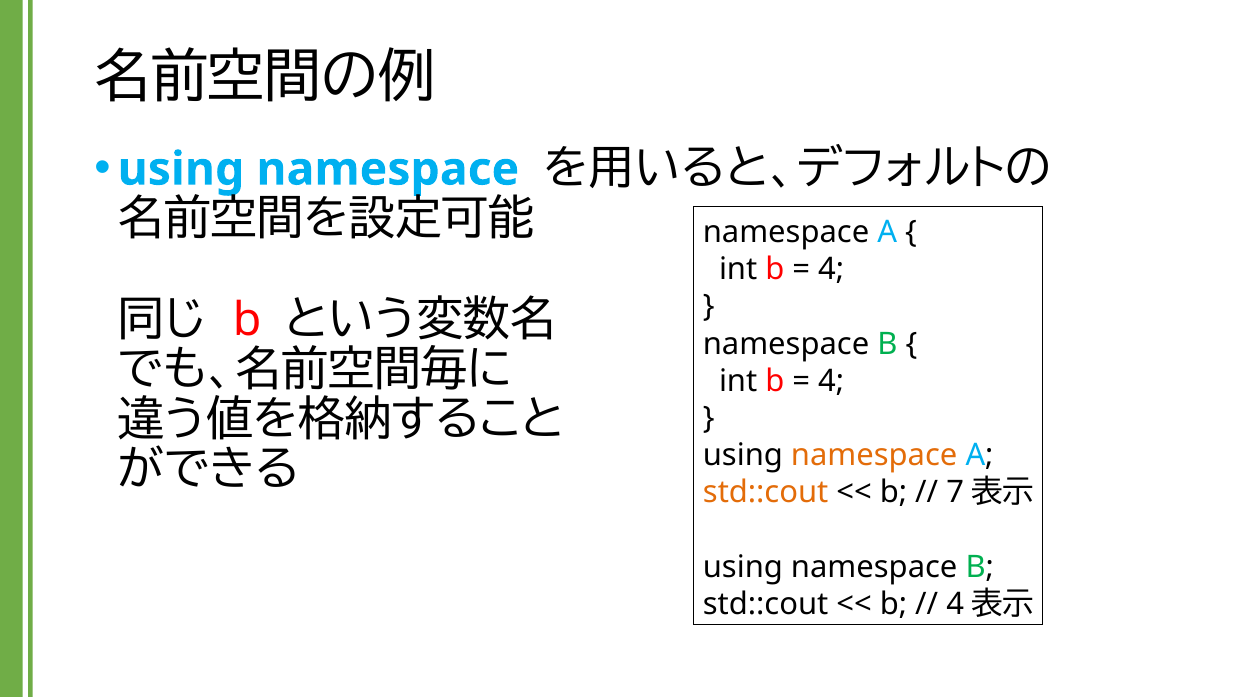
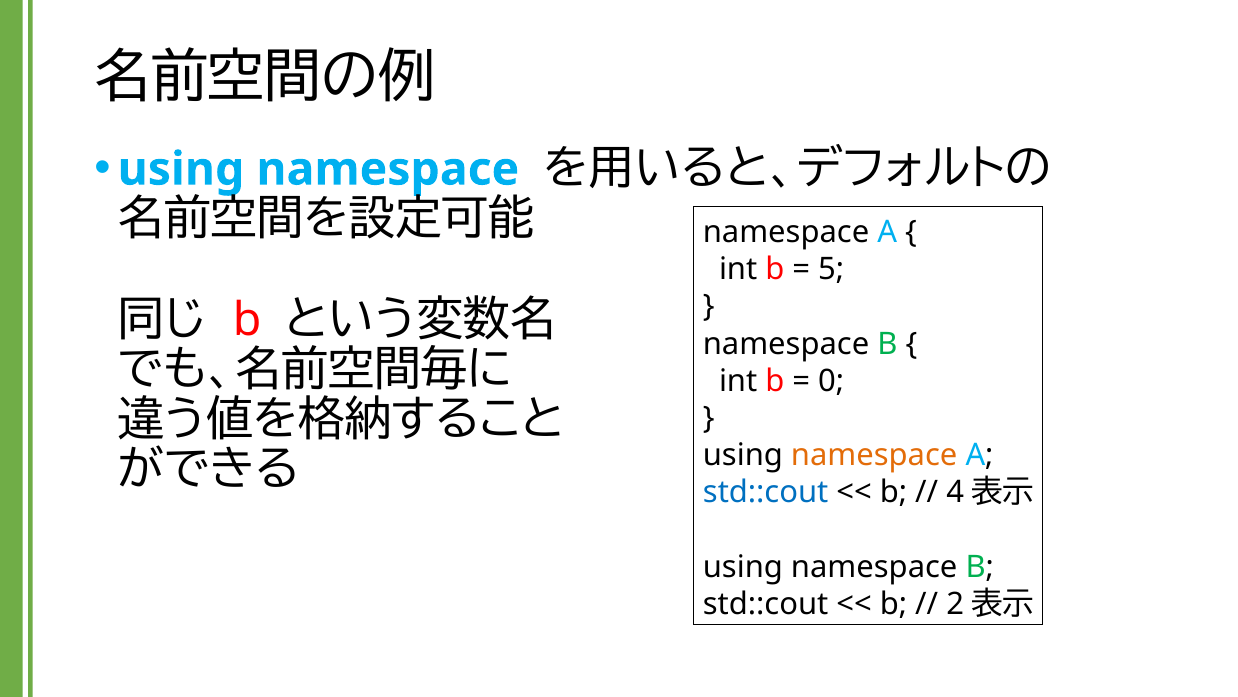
4: 4 -> 5 (831, 269)
4: 4 -> 0 (831, 381)
std::cout colour: orange -> blue (766, 492)
7: 7 -> 4 (955, 492)
4: 4 -> 2 (955, 603)
